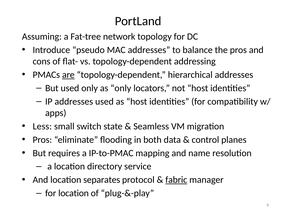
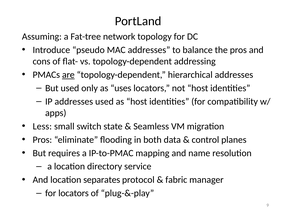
as only: only -> uses (121, 88)
fabric underline: present -> none (176, 179)
for location: location -> locators (74, 193)
